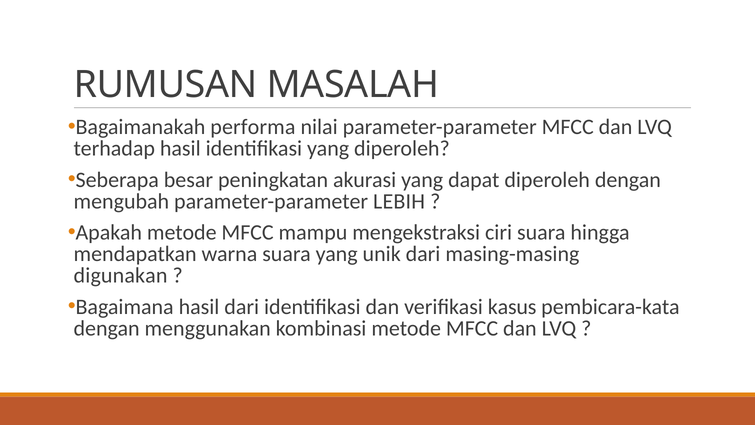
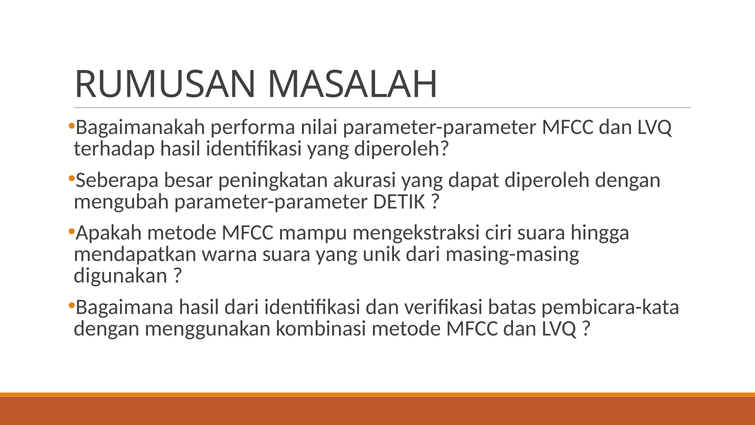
LEBIH: LEBIH -> DETIK (399, 201)
kasus: kasus -> batas (512, 307)
